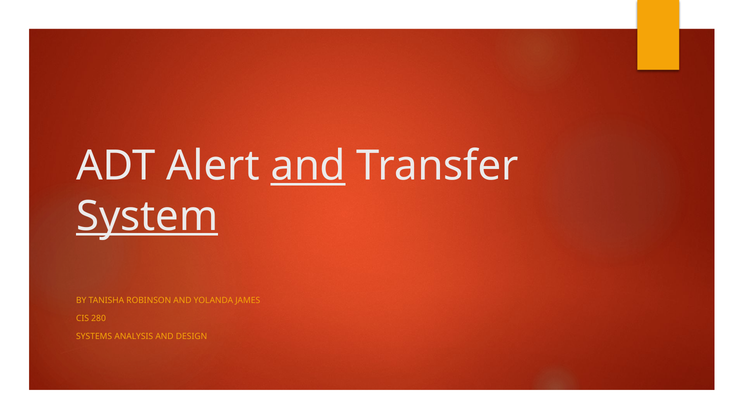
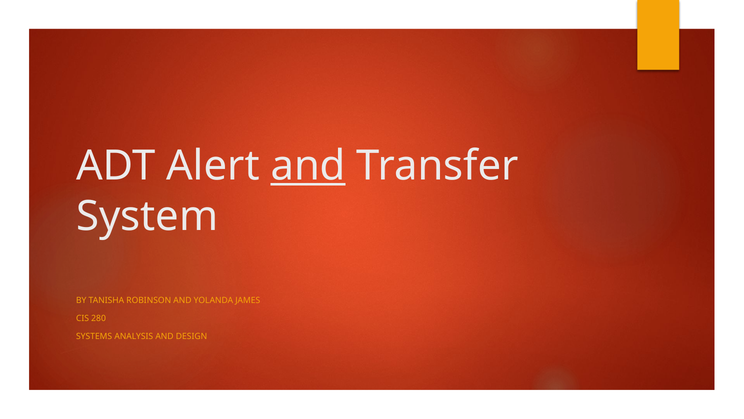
System underline: present -> none (147, 216)
